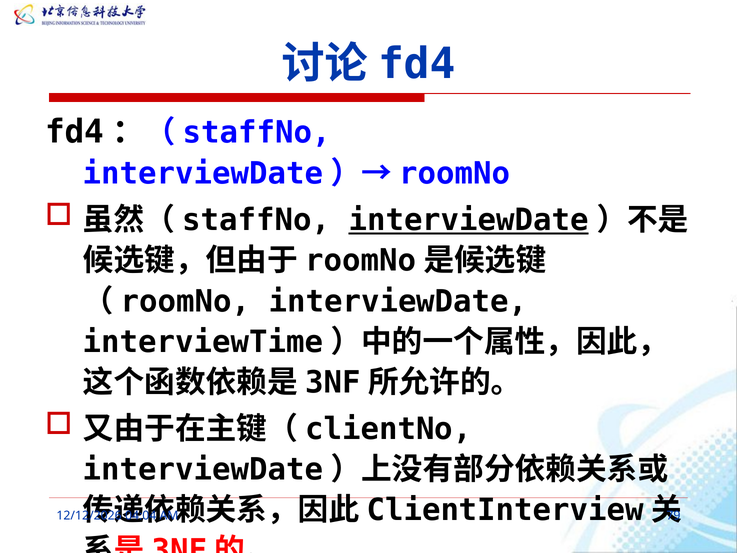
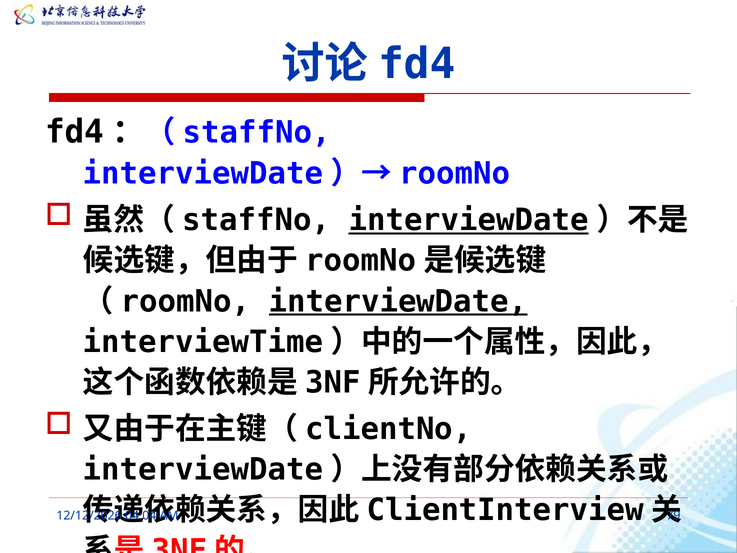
interviewDate underline: none -> present (398, 301)
